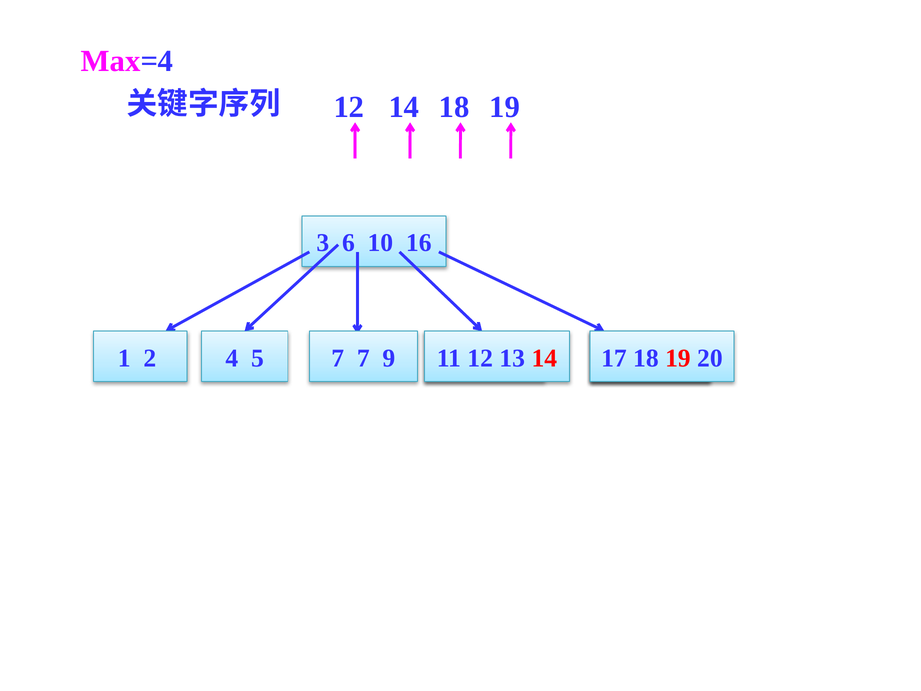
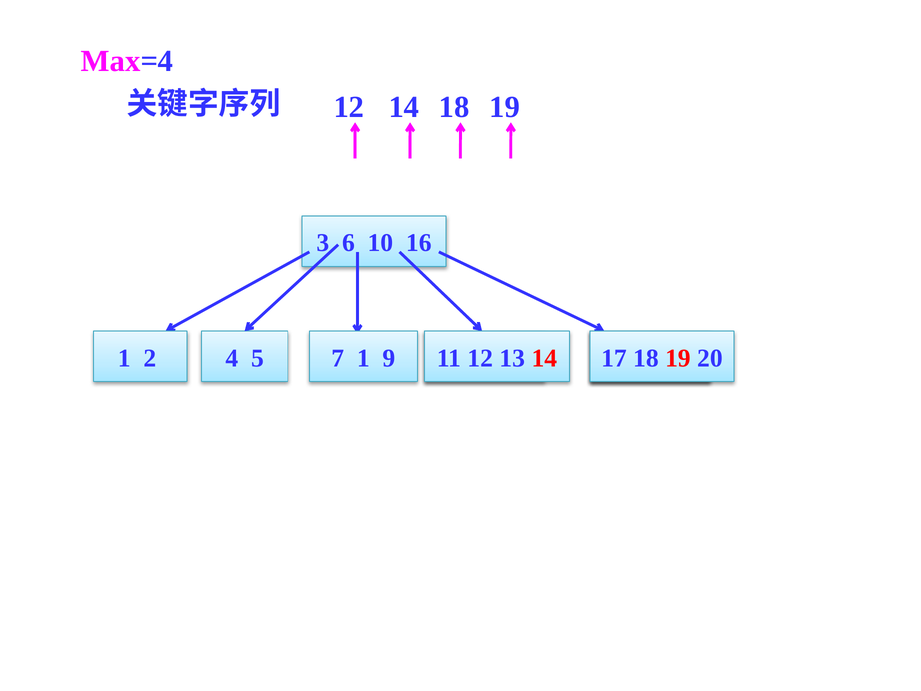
7 7: 7 -> 1 (363, 358)
